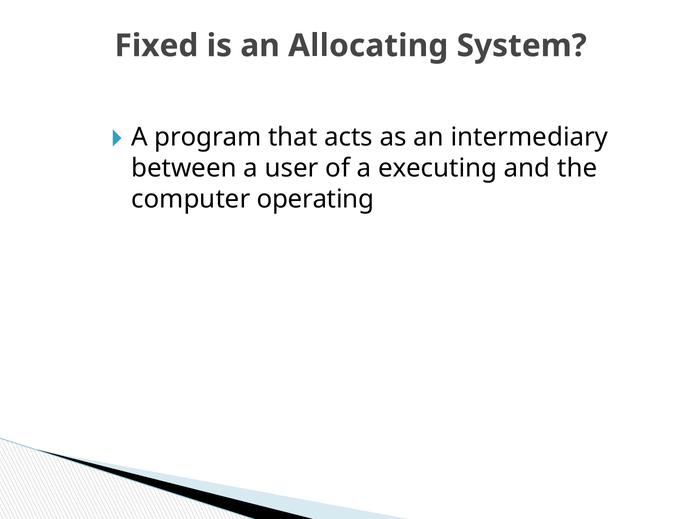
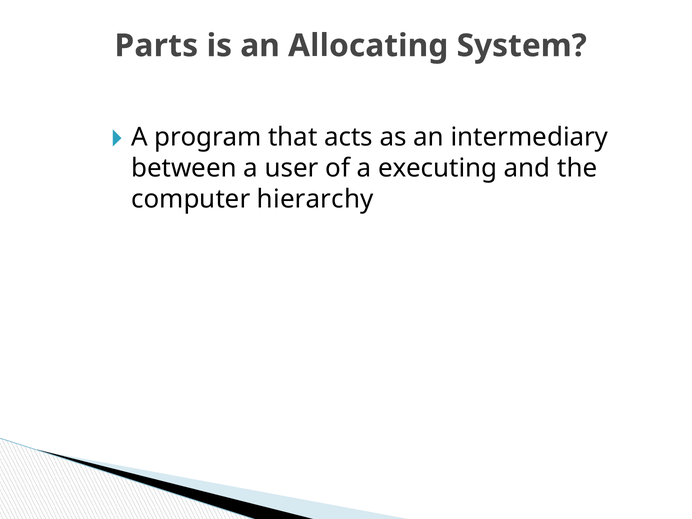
Fixed: Fixed -> Parts (156, 46)
operating: operating -> hierarchy (315, 199)
